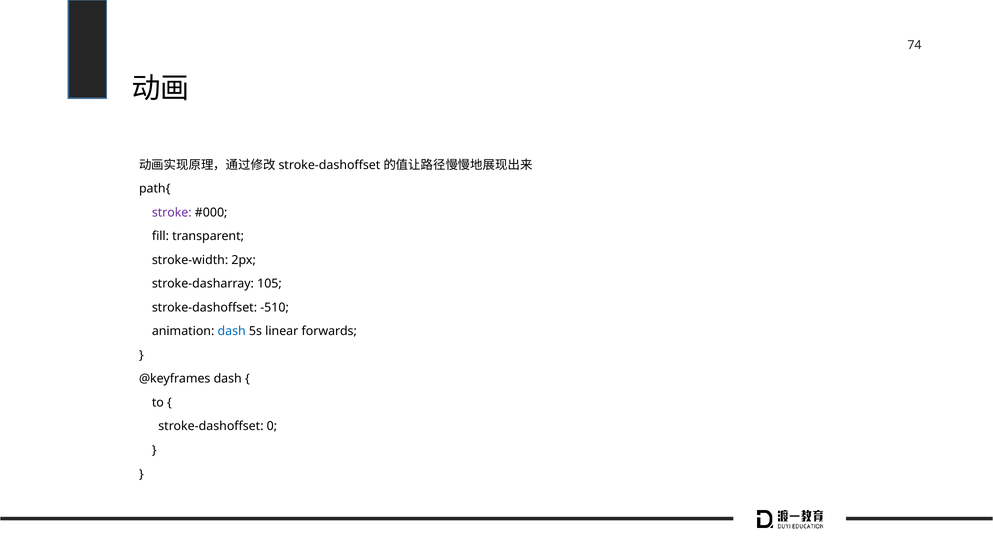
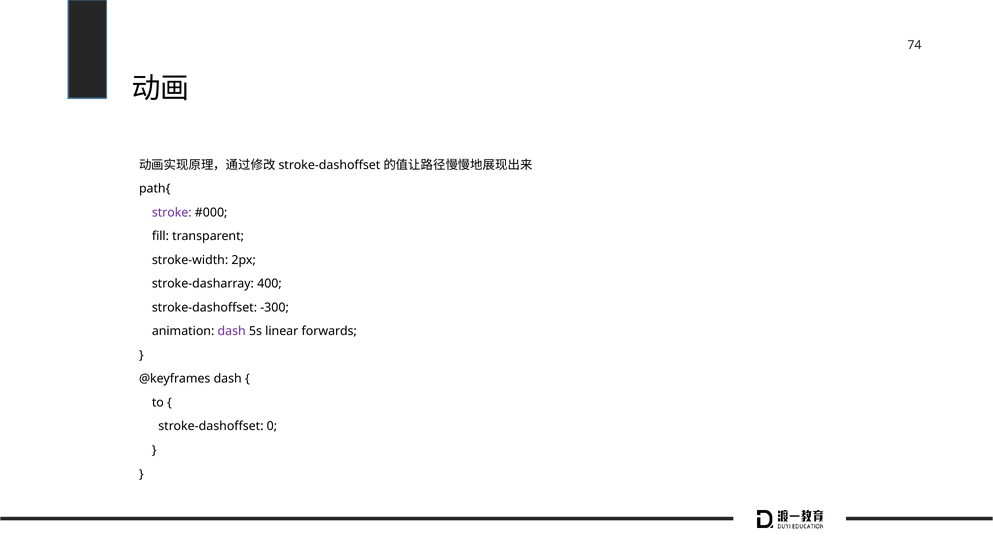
105: 105 -> 400 (269, 284)
-510: -510 -> -300 (275, 307)
dash colour: blue -> purple (232, 331)
